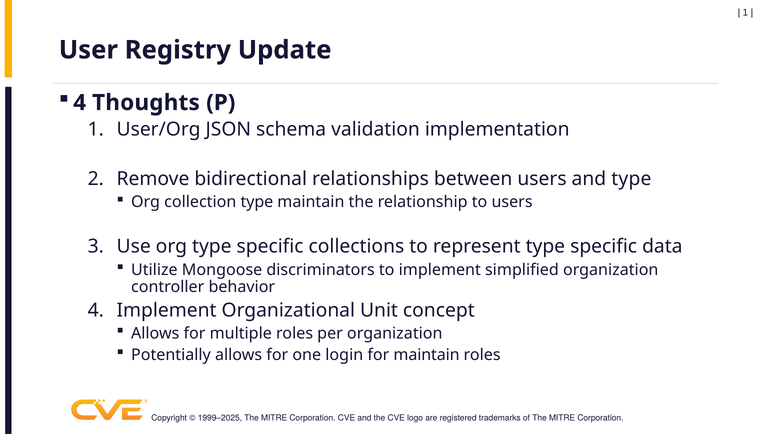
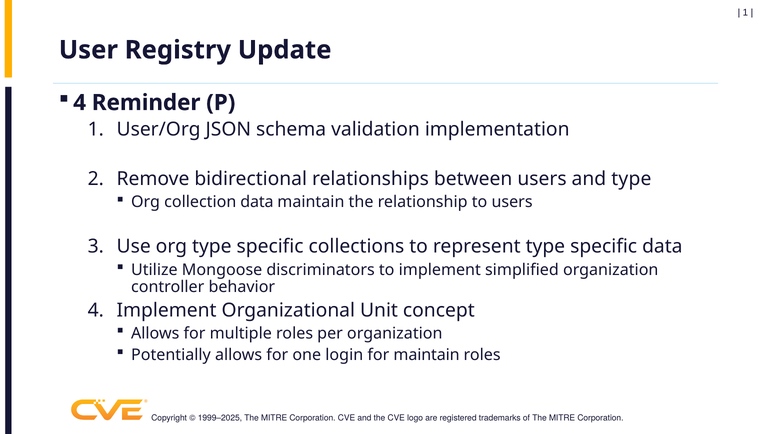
Thoughts: Thoughts -> Reminder (146, 103)
collection type: type -> data (257, 202)
